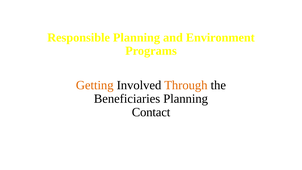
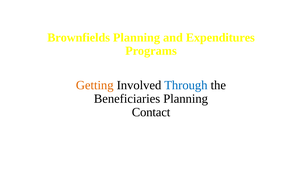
Responsible: Responsible -> Brownfields (79, 38)
Environment: Environment -> Expenditures (220, 38)
Through colour: orange -> blue (186, 85)
